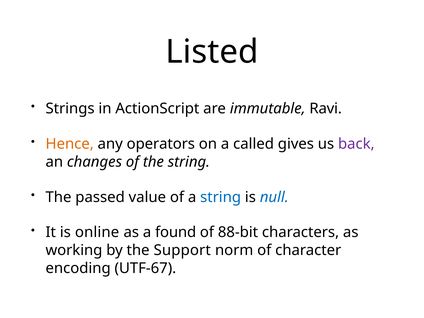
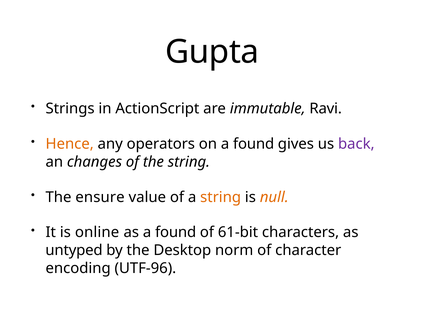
Listed: Listed -> Gupta (212, 52)
on a called: called -> found (254, 144)
passed: passed -> ensure (100, 197)
string colour: blue -> orange (221, 197)
null colour: blue -> orange (274, 197)
88-bit: 88-bit -> 61-bit (238, 232)
working: working -> untyped (74, 250)
Support: Support -> Desktop (182, 250)
UTF-67: UTF-67 -> UTF-96 (145, 268)
